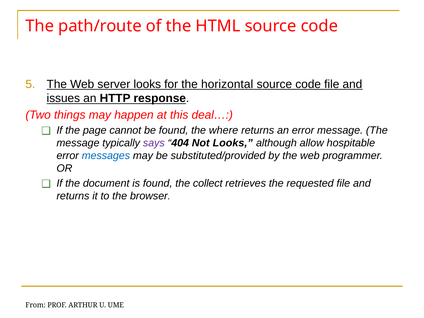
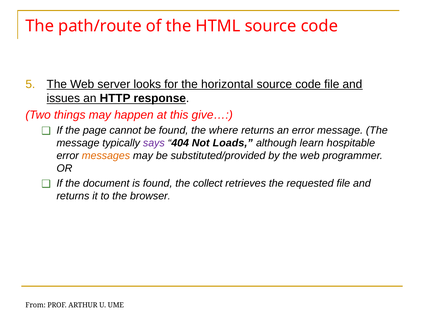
deal…: deal… -> give… (212, 115)
Not Looks: Looks -> Loads (233, 143)
allow: allow -> learn (312, 143)
messages colour: blue -> orange (106, 156)
